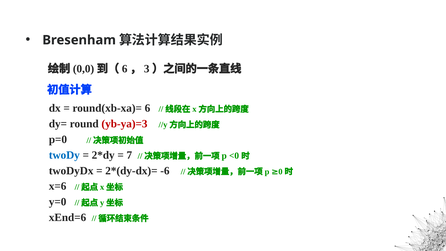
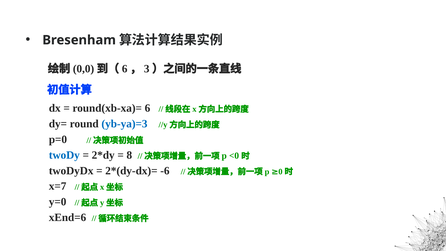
yb-ya)=3 colour: red -> blue (124, 124)
7: 7 -> 8 (129, 155)
x=6: x=6 -> x=7 (58, 186)
